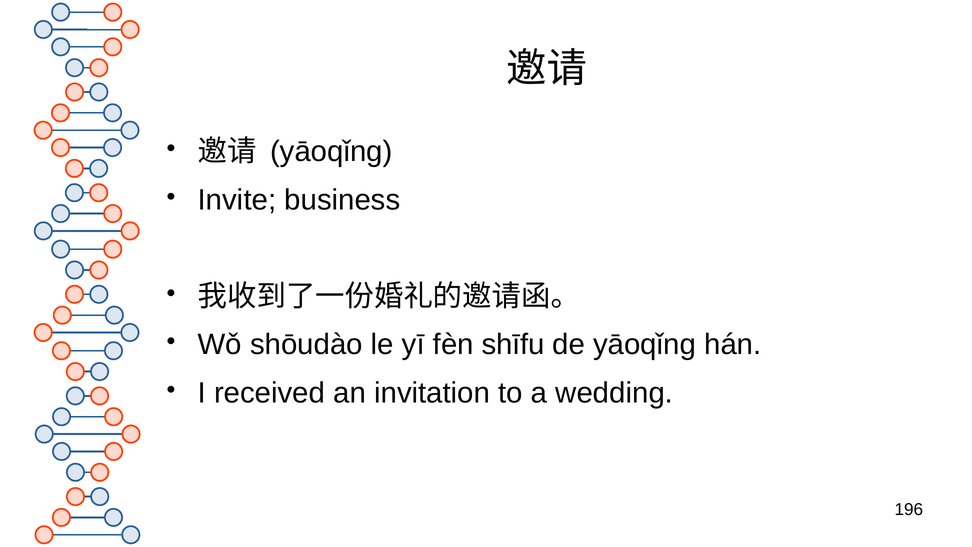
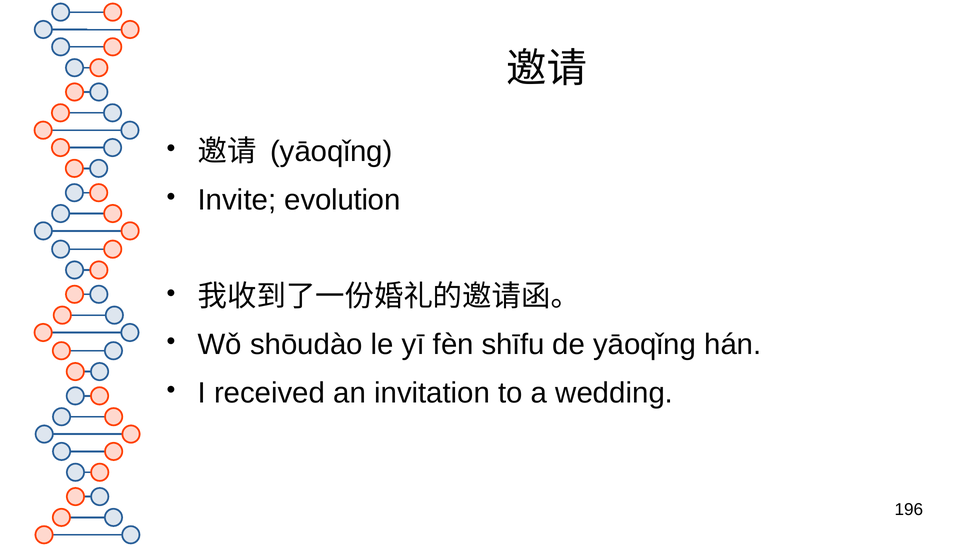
business: business -> evolution (342, 200)
